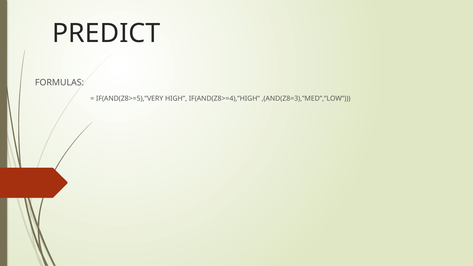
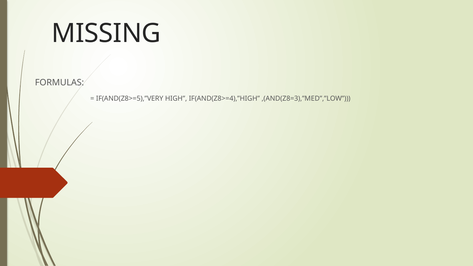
PREDICT: PREDICT -> MISSING (106, 33)
